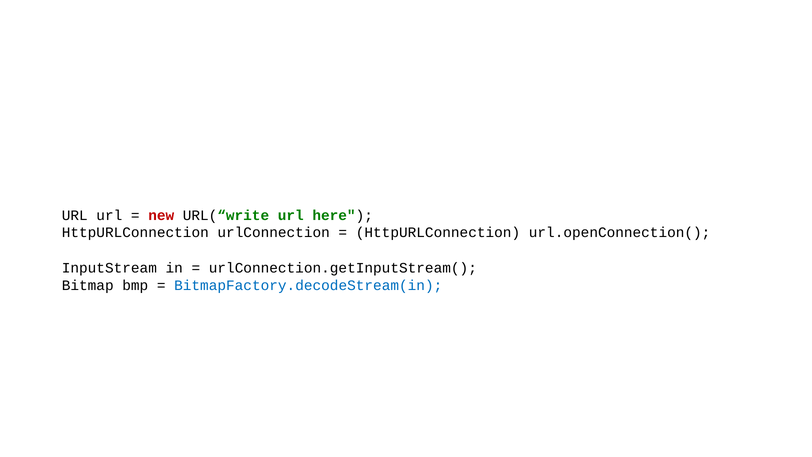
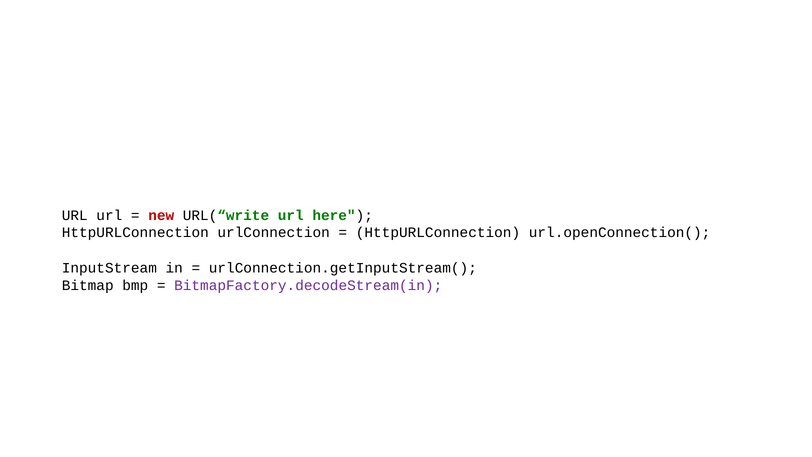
BitmapFactory.decodeStream(in colour: blue -> purple (308, 285)
